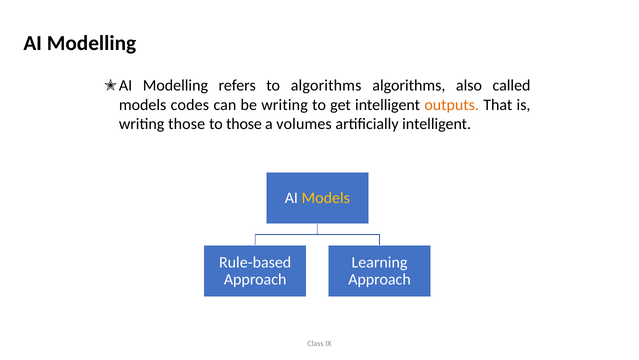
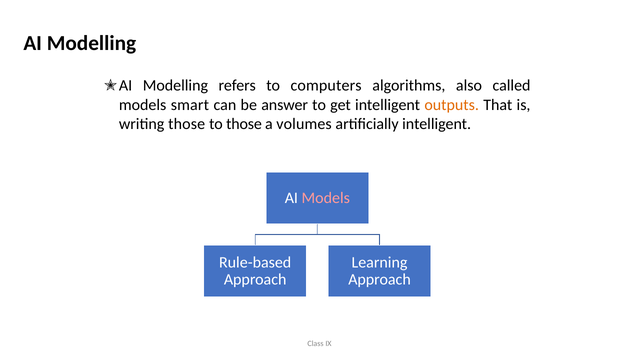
to algorithms: algorithms -> computers (326, 85)
codes: codes -> smart (190, 105)
be writing: writing -> answer (285, 105)
Models colour: yellow -> pink (326, 198)
